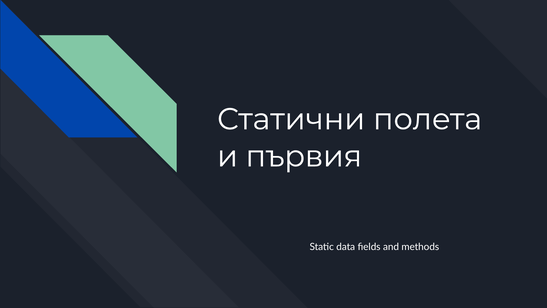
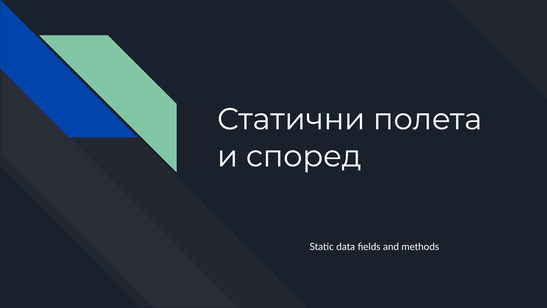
първия: първия -> според (304, 156)
